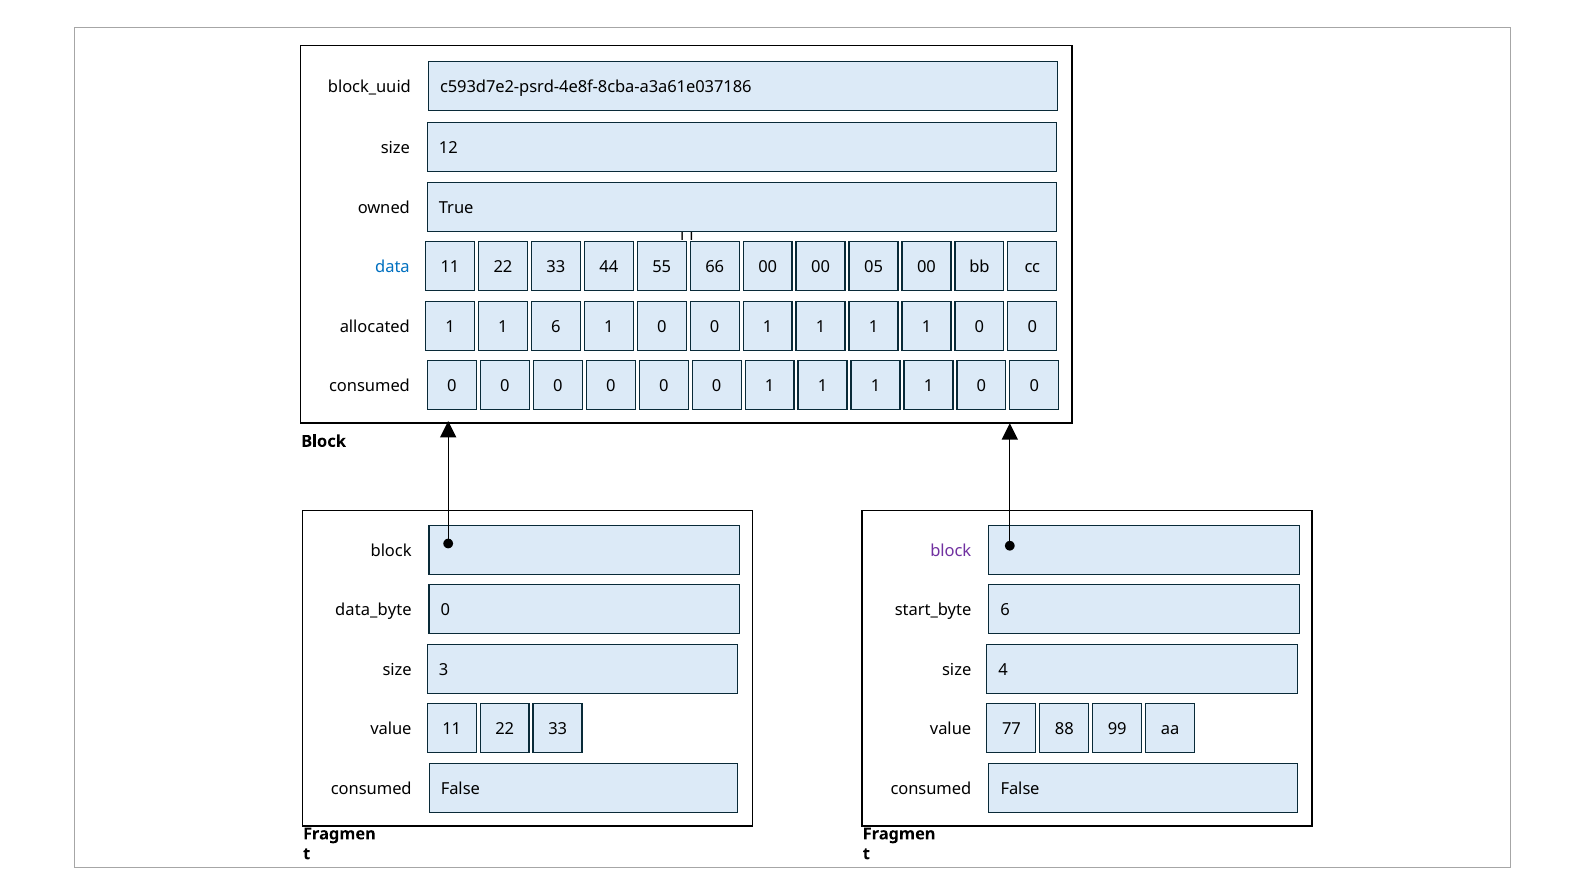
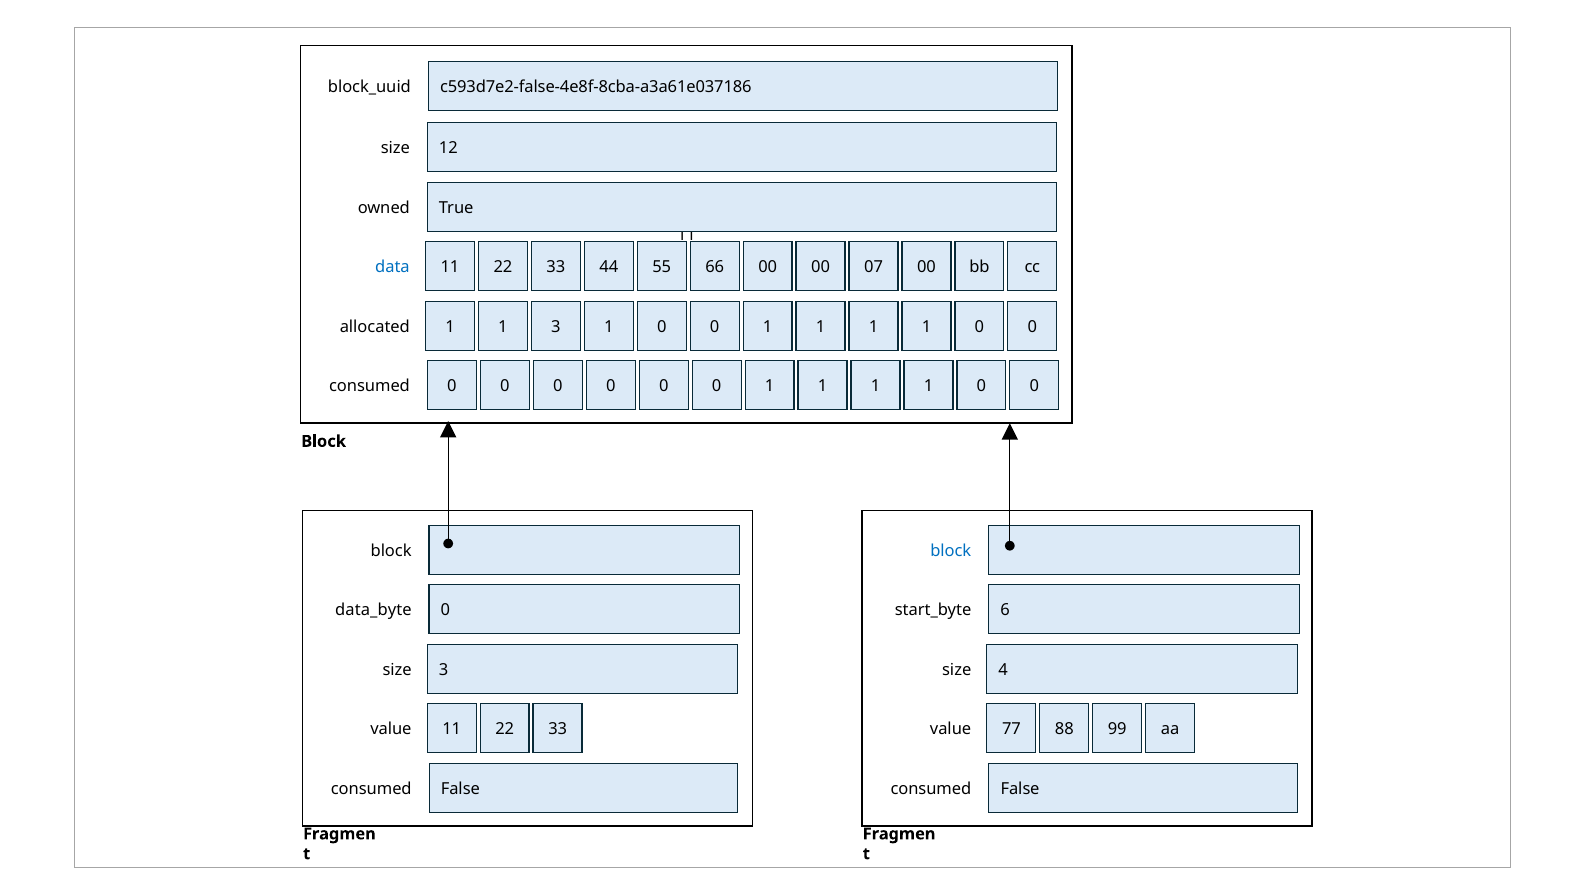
c593d7e2-psrd-4e8f-8cba-a3a61e037186: c593d7e2-psrd-4e8f-8cba-a3a61e037186 -> c593d7e2-false-4e8f-8cba-a3a61e037186 (596, 87)
05: 05 -> 07 (874, 268)
1 6: 6 -> 3 (556, 327)
block colour: purple -> blue (951, 551)
